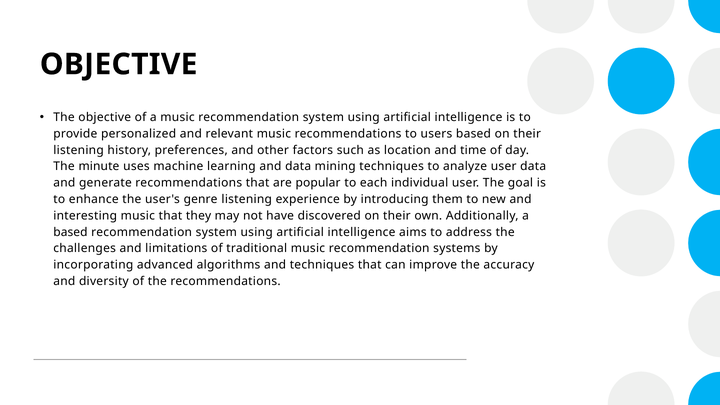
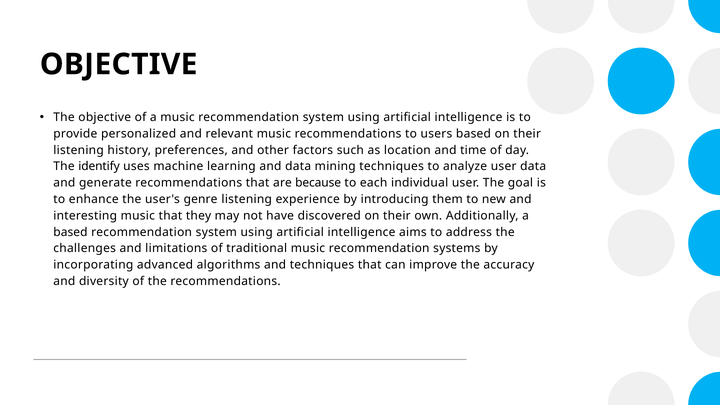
minute: minute -> identify (99, 167)
popular: popular -> because (318, 183)
